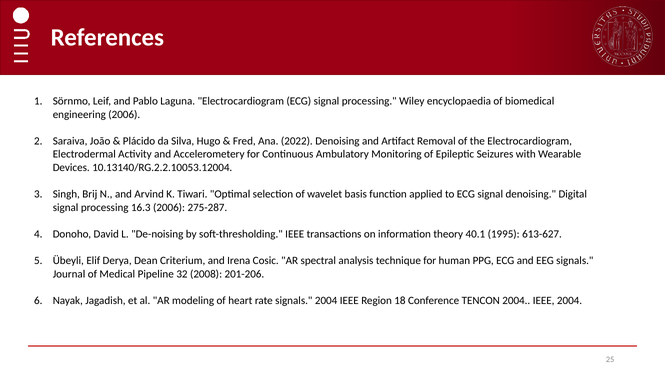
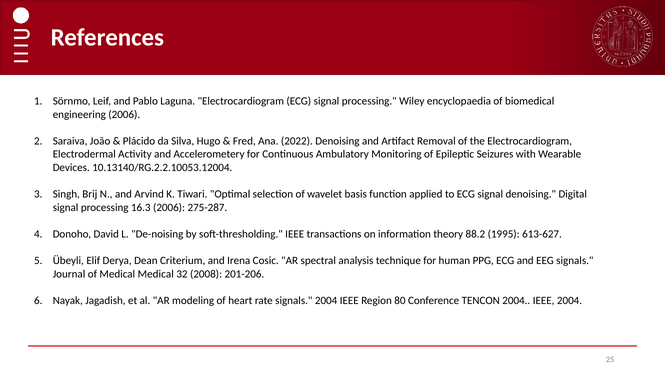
40.1: 40.1 -> 88.2 (475, 234)
Medical Pipeline: Pipeline -> Medical (156, 274)
18: 18 -> 80 (400, 301)
